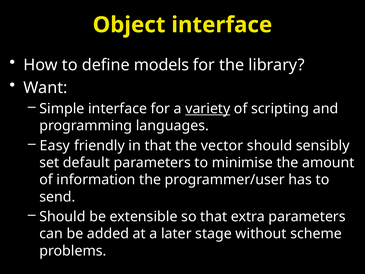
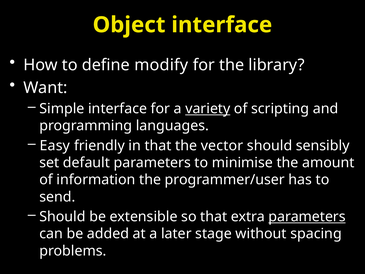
models: models -> modify (161, 65)
parameters underline: none -> present (307, 217)
scheme: scheme -> spacing (316, 234)
